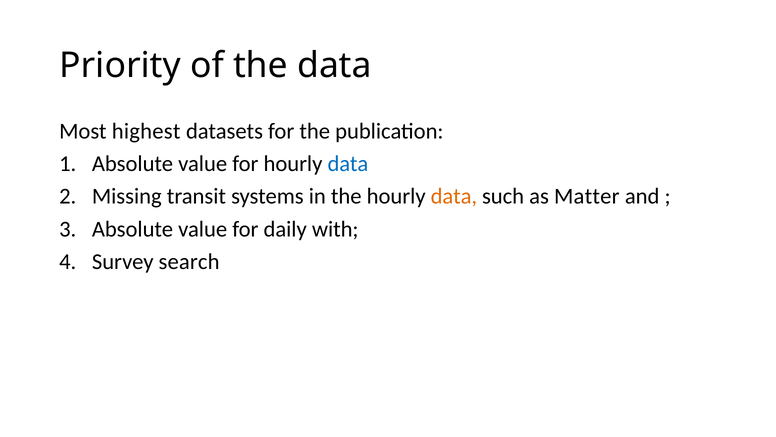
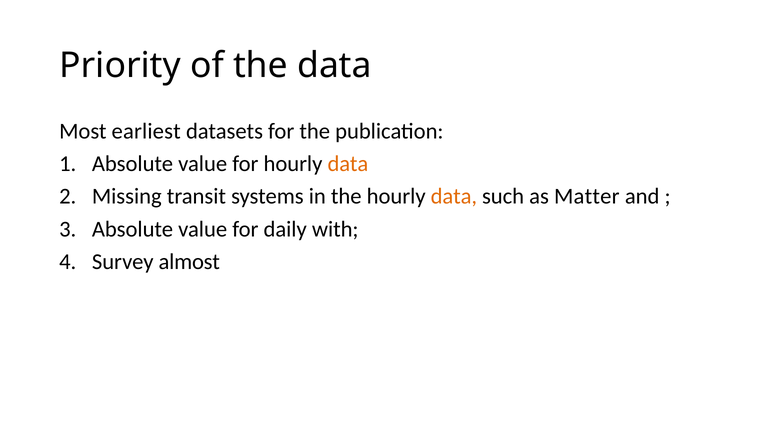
highest: highest -> earliest (146, 131)
data colour: blue -> orange (348, 164)
search: search -> almost (189, 261)
